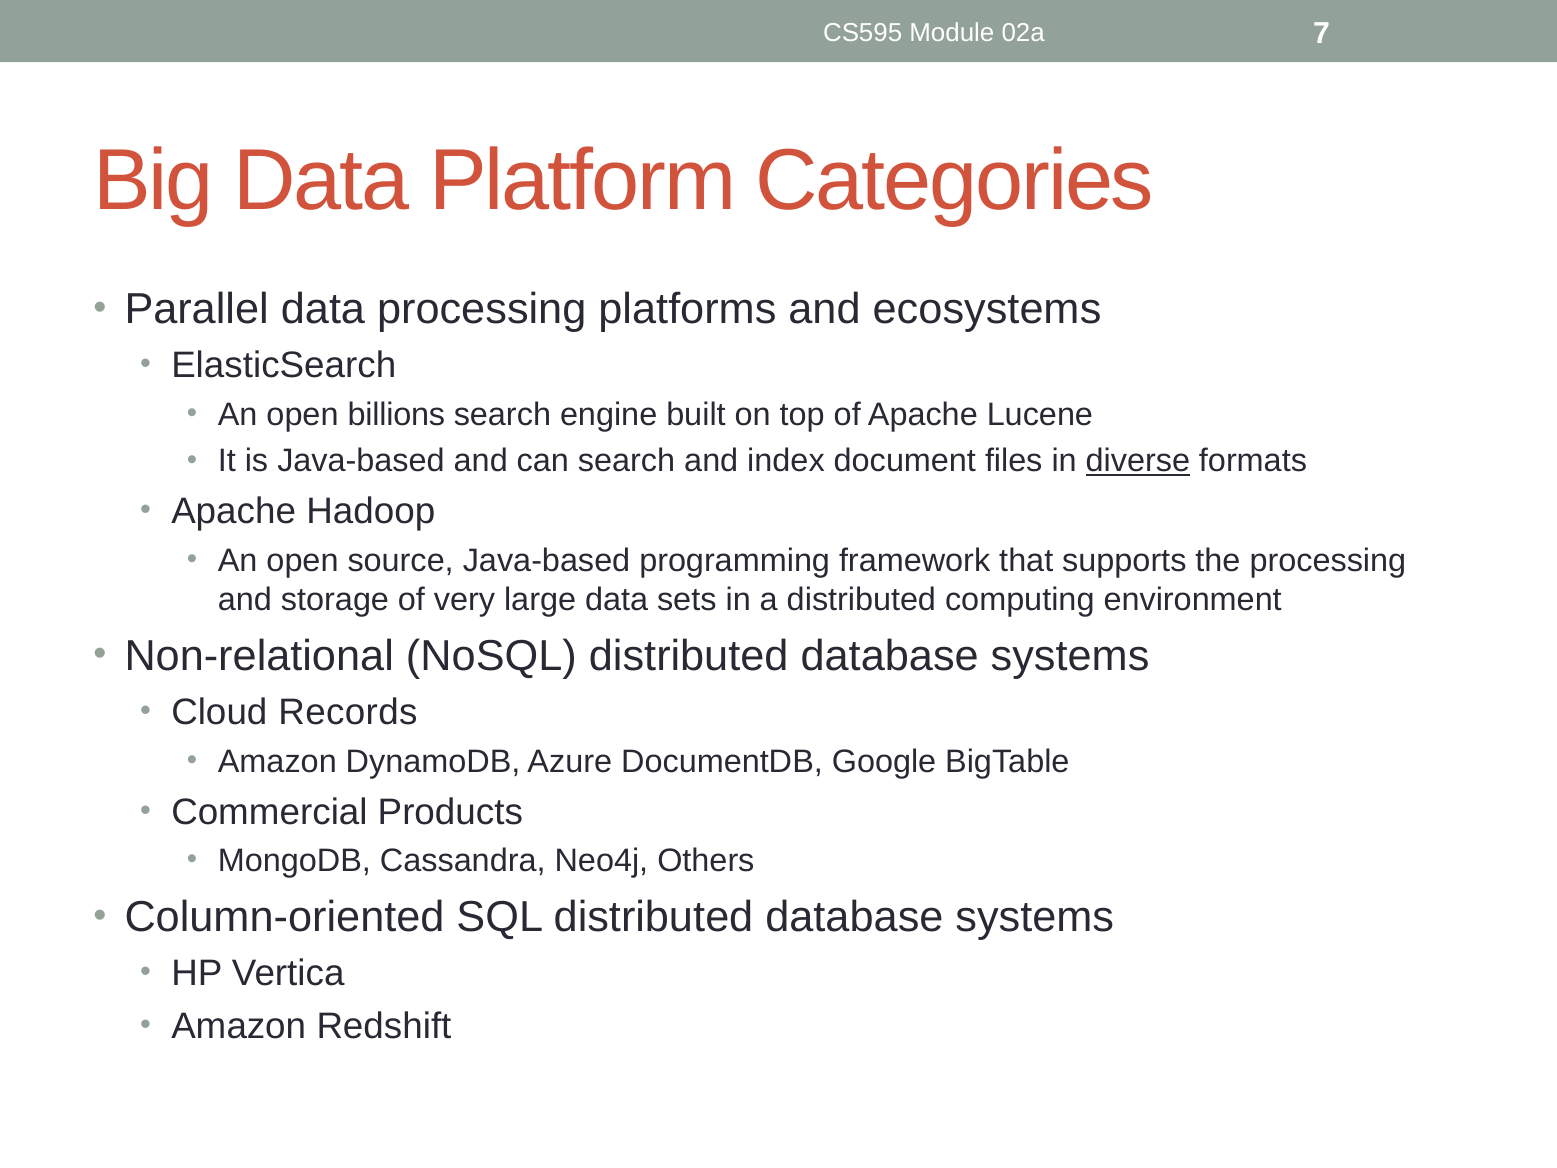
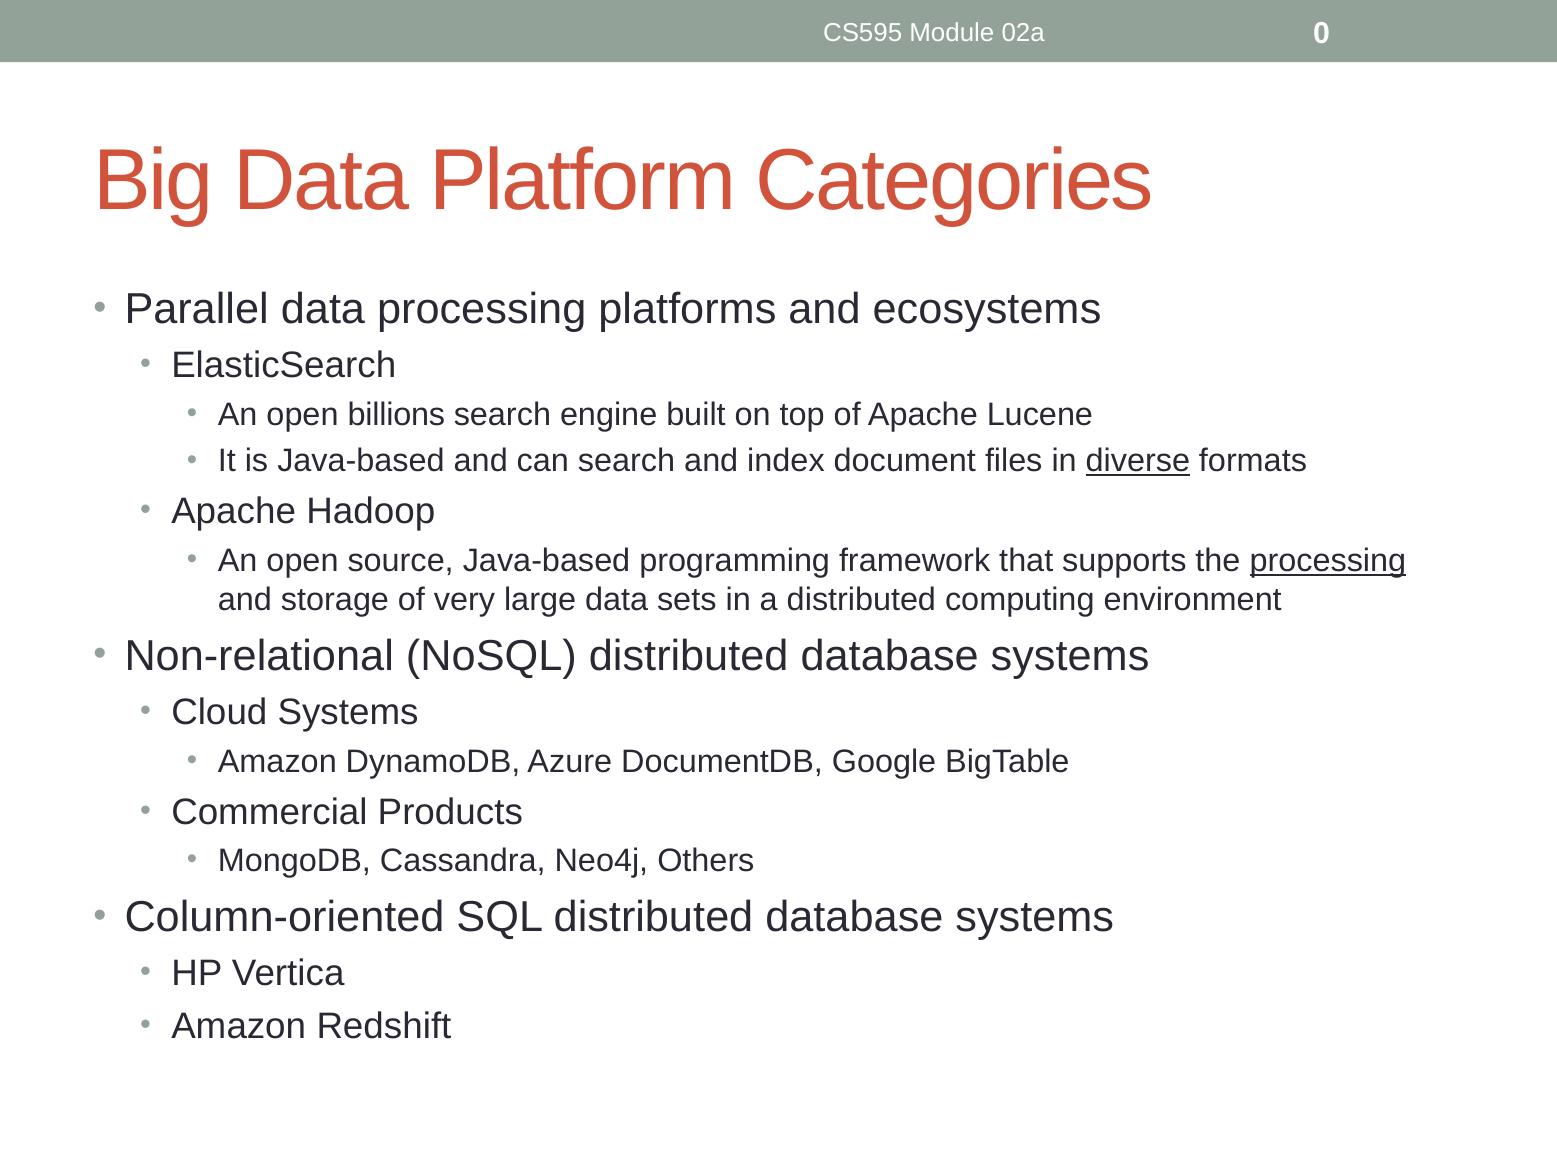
7: 7 -> 0 (1322, 33)
processing underline: none -> present (1328, 561)
Cloud Records: Records -> Systems (348, 712)
